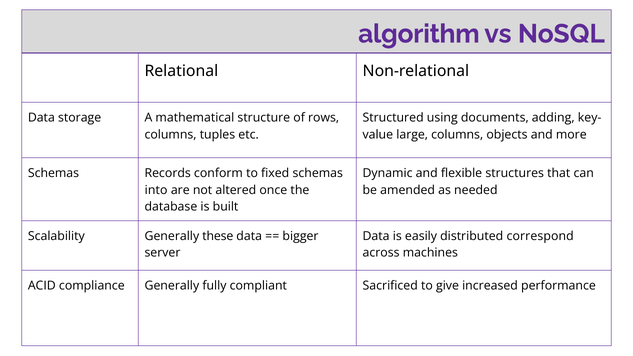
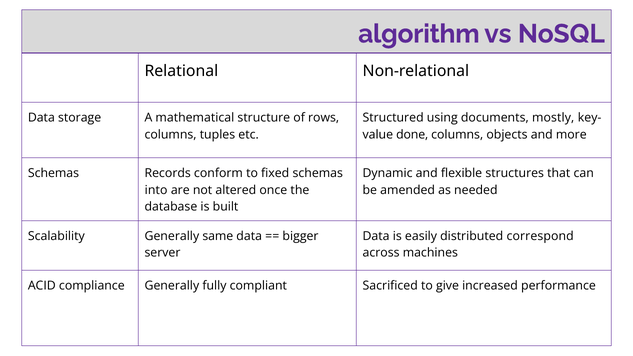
adding: adding -> mostly (553, 118)
large: large -> done (412, 135)
these: these -> same (218, 236)
